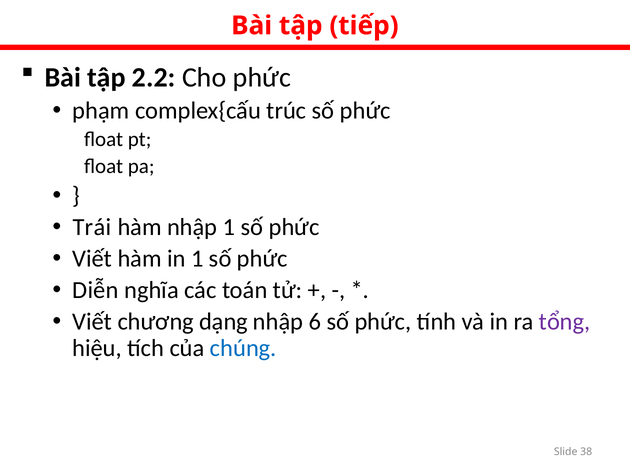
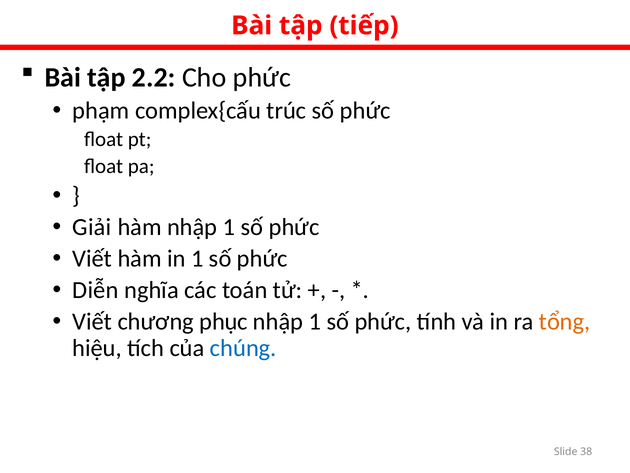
Trái: Trái -> Giải (92, 227)
dạng: dạng -> phục (224, 321)
6: 6 -> 1 (315, 321)
tổng colour: purple -> orange (565, 321)
